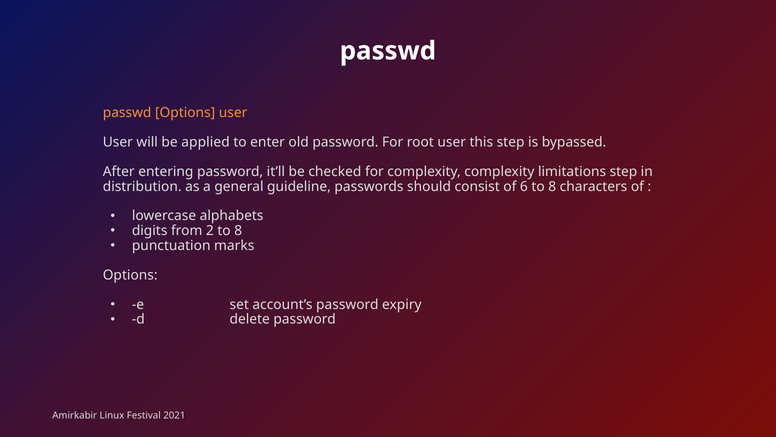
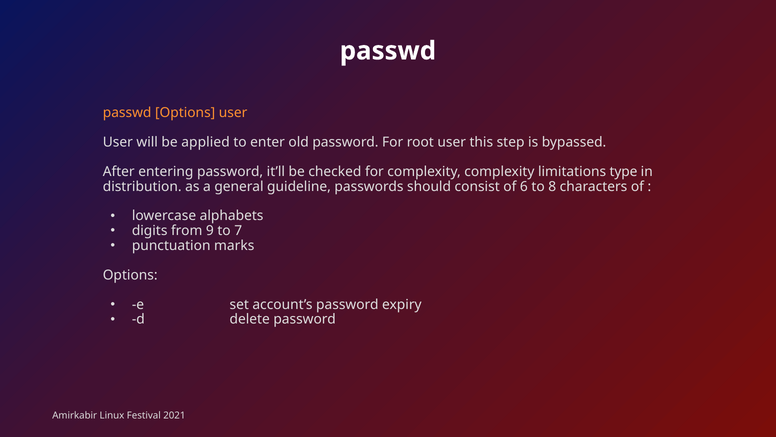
limitations step: step -> type (624, 171)
2: 2 -> 9 (210, 231)
8: 8 -> 7 (238, 231)
